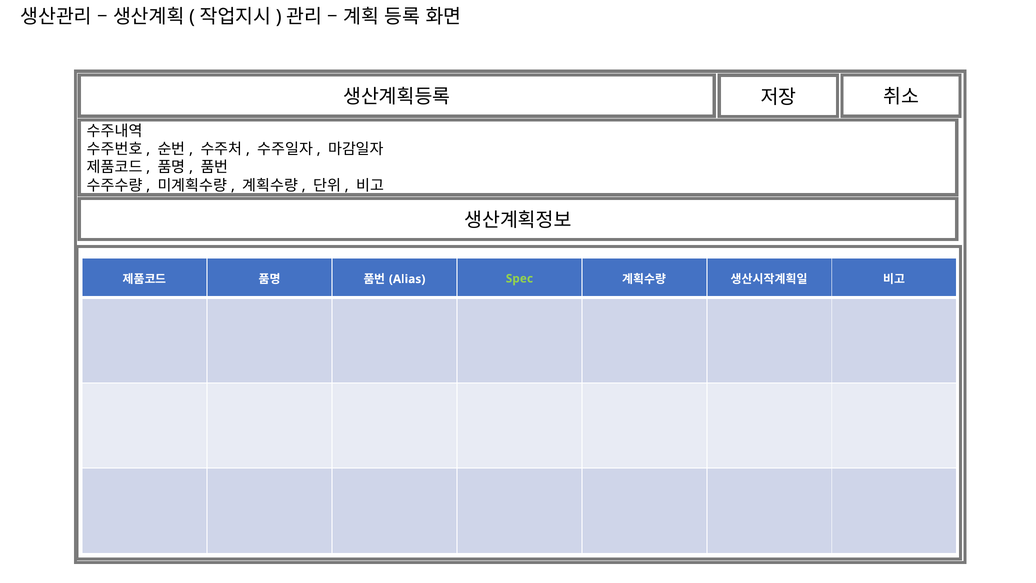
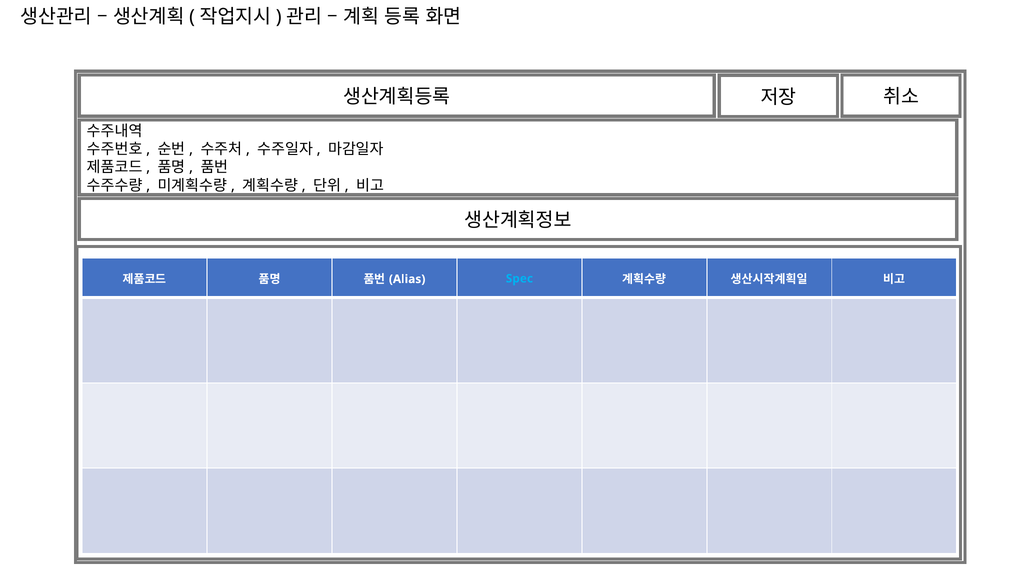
Spec colour: light green -> light blue (519, 278)
